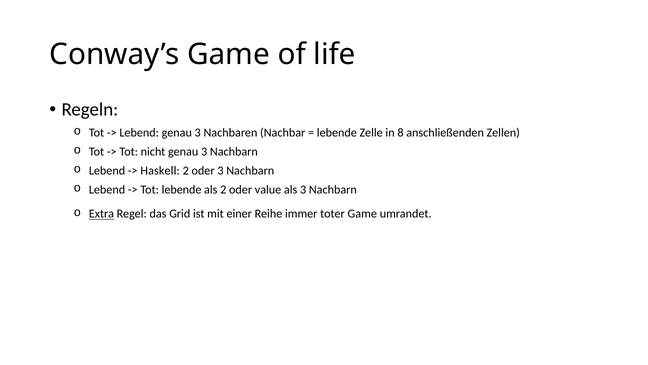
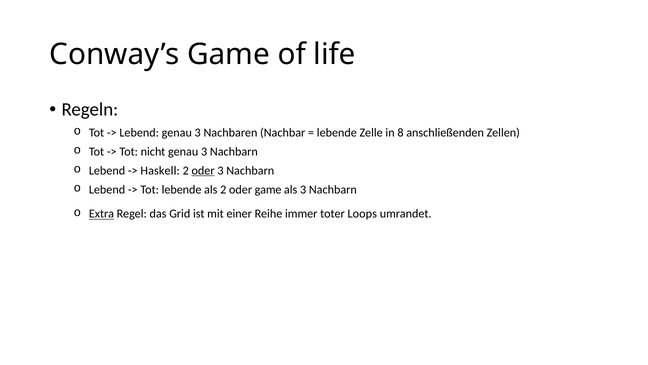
oder underline: none -> present (203, 170)
oder value: value -> game (268, 189)
toter Game: Game -> Loops (362, 214)
